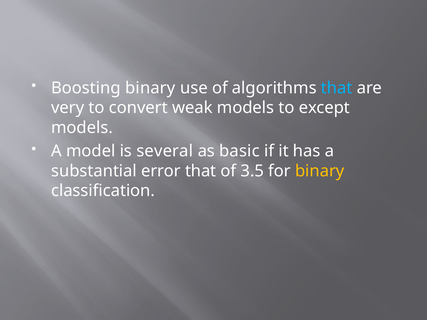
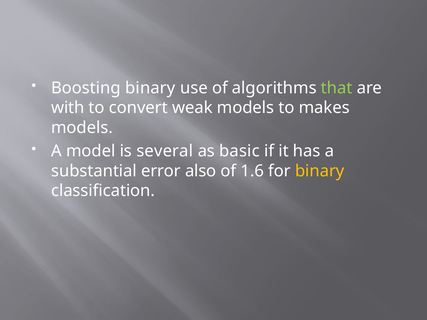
that colour: light blue -> light green (337, 88)
very: very -> with (68, 108)
except: except -> makes (324, 108)
error that: that -> also (201, 171)
3.5: 3.5 -> 1.6 (252, 171)
